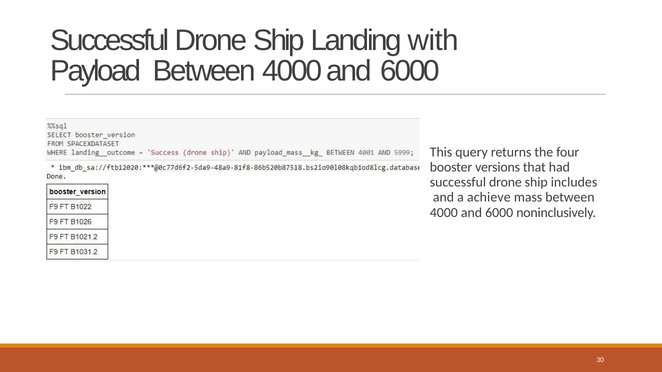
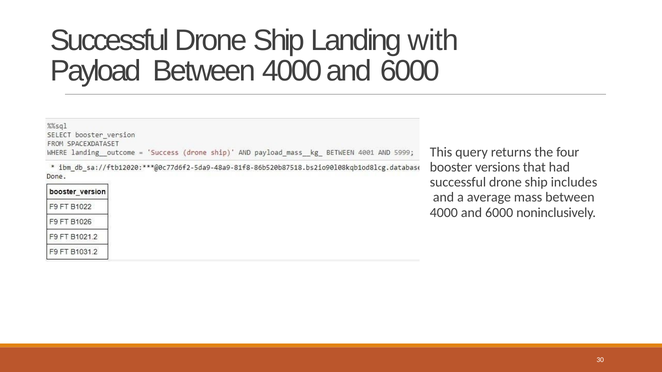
achieve: achieve -> average (489, 198)
